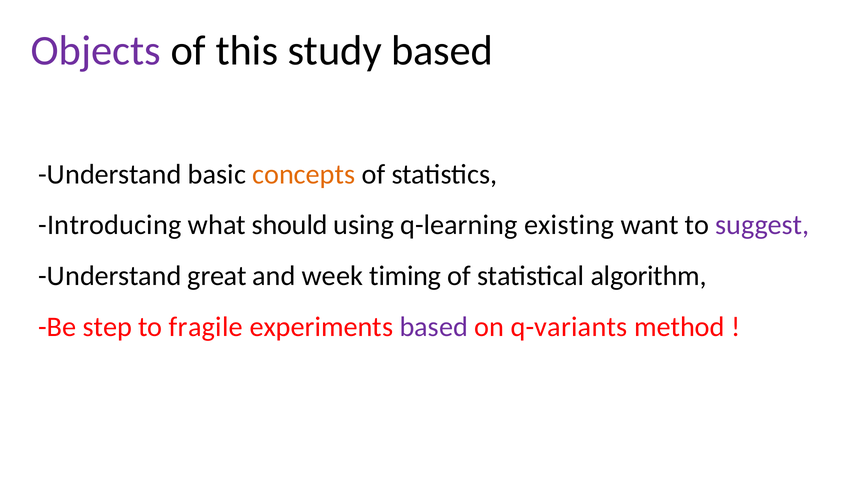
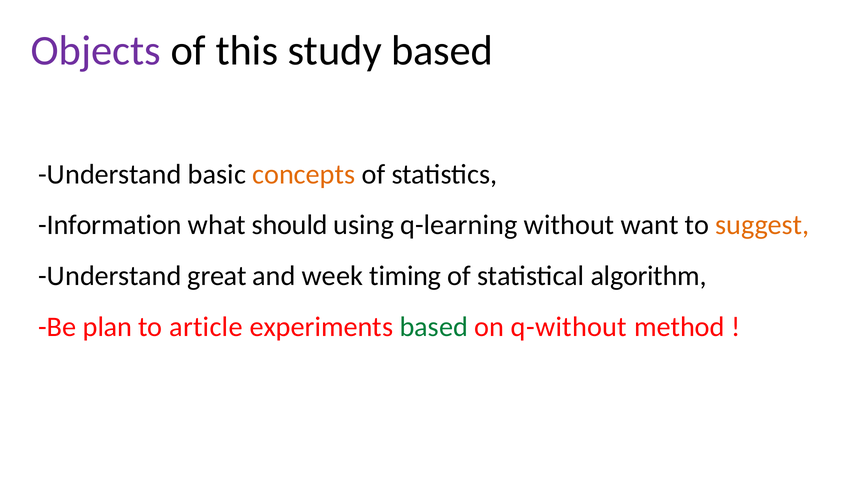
Introducing: Introducing -> Information (110, 225)
existing: existing -> without (569, 225)
suggest colour: purple -> orange (762, 225)
step: step -> plan (107, 327)
fragile: fragile -> article (206, 327)
based colour: purple -> green (434, 327)
q-variants: q-variants -> q-without (569, 327)
